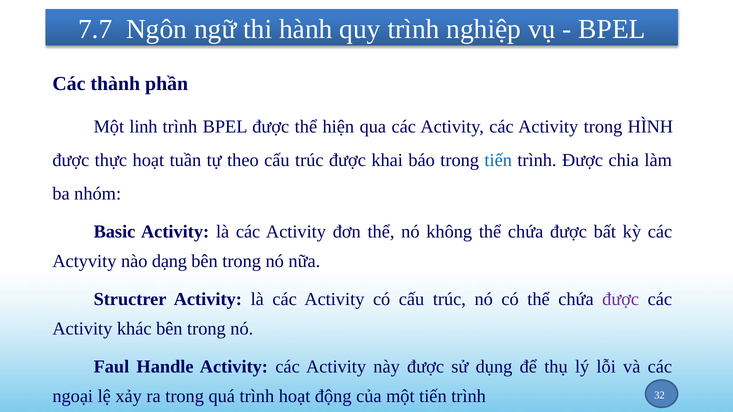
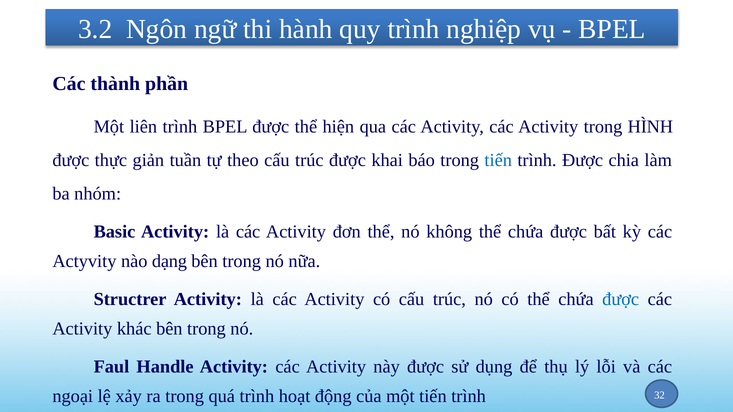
7.7: 7.7 -> 3.2 (95, 29)
linh: linh -> liên (143, 127)
thực hoạt: hoạt -> giản (148, 160)
được colour: purple -> blue (621, 299)
